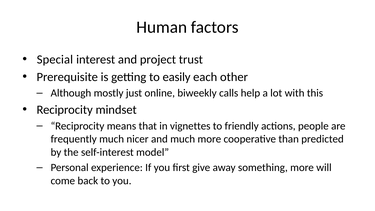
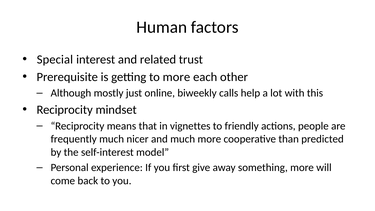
project: project -> related (158, 59)
to easily: easily -> more (176, 77)
